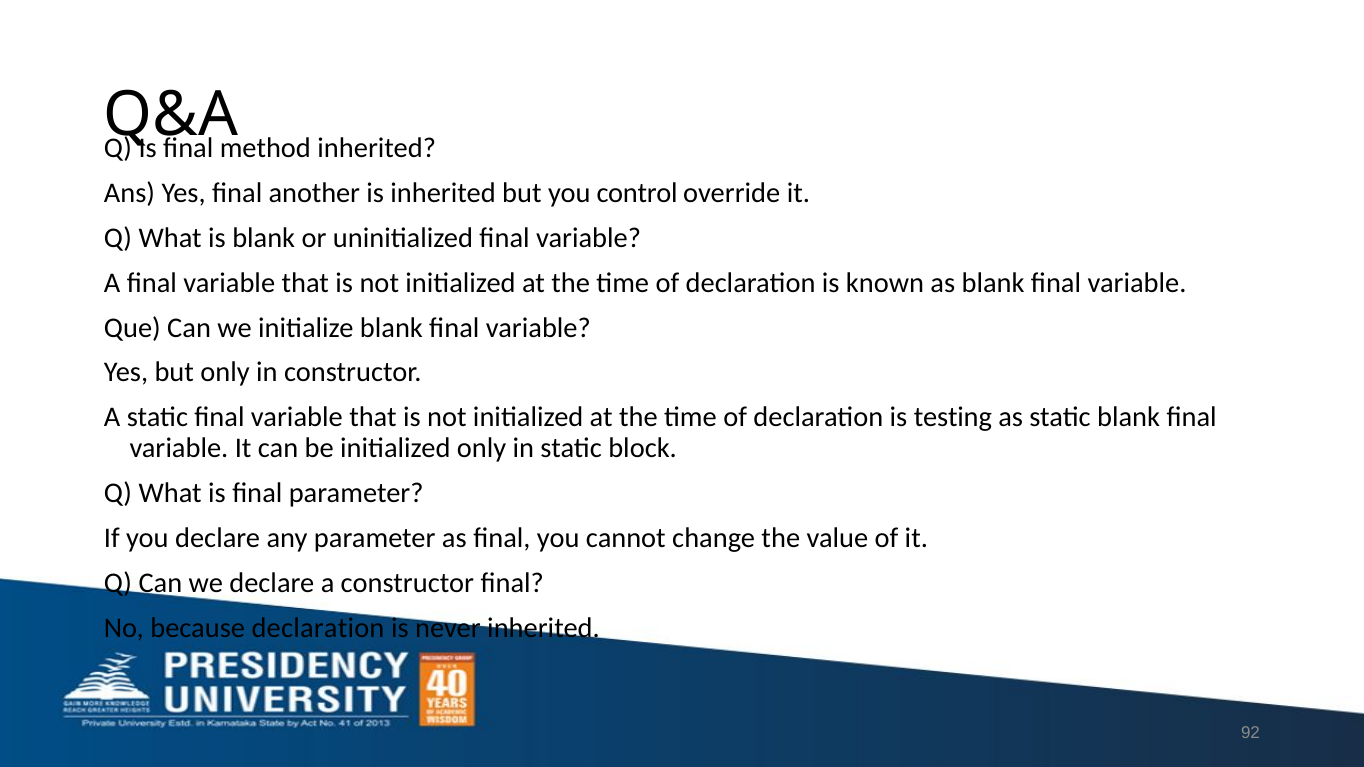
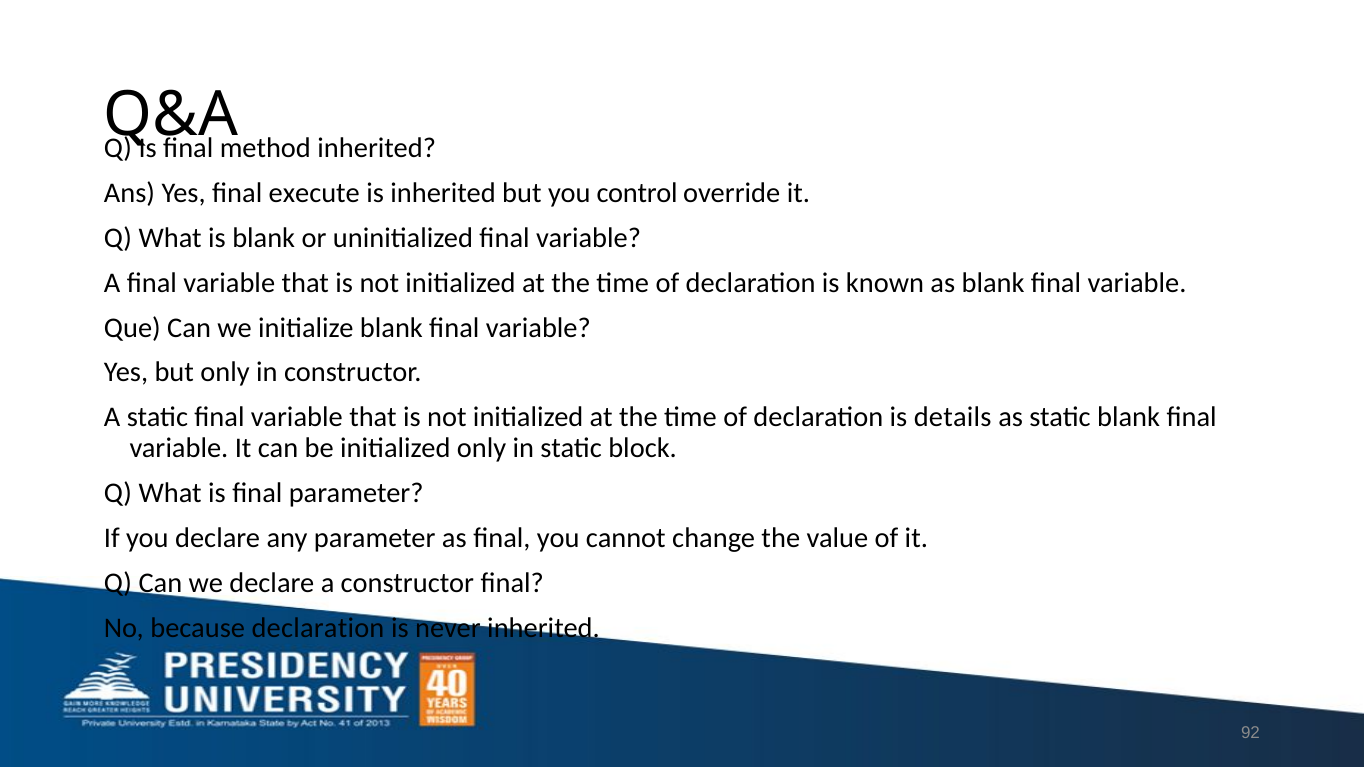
another: another -> execute (314, 193)
testing: testing -> details (953, 418)
